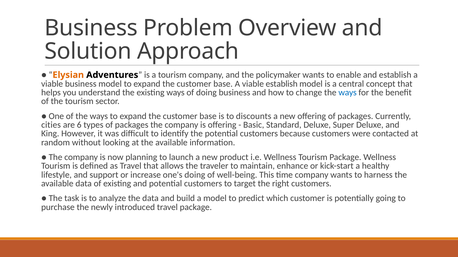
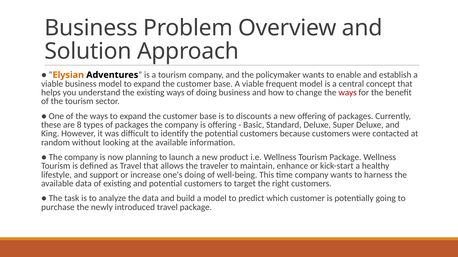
viable establish: establish -> frequent (282, 84)
ways colour: blue -> red (348, 93)
cities: cities -> these (51, 125)
6: 6 -> 8 (79, 125)
